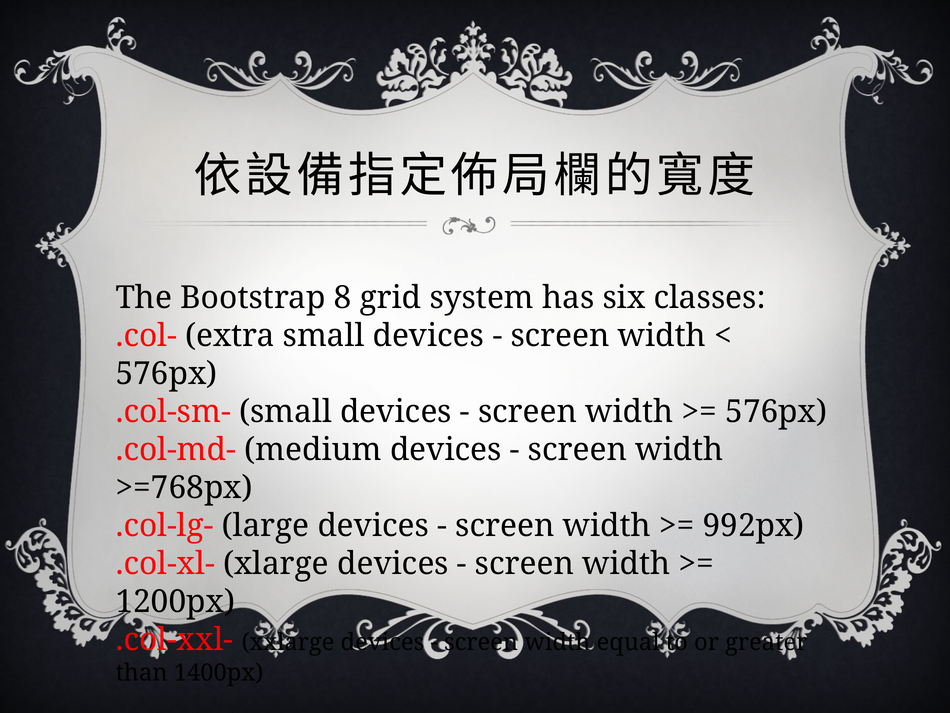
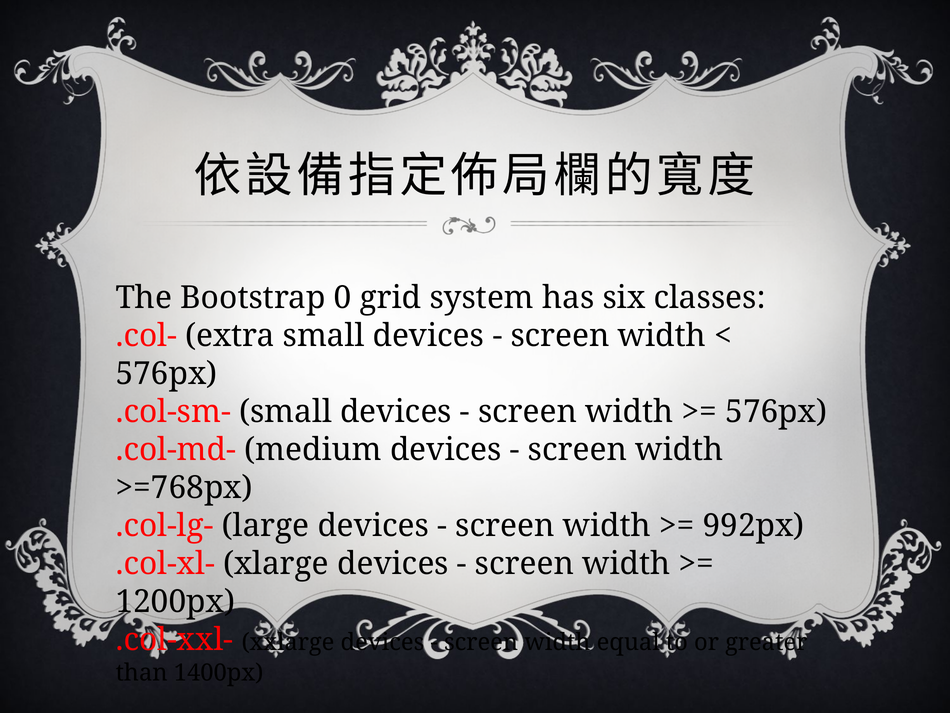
8: 8 -> 0 (343, 298)
